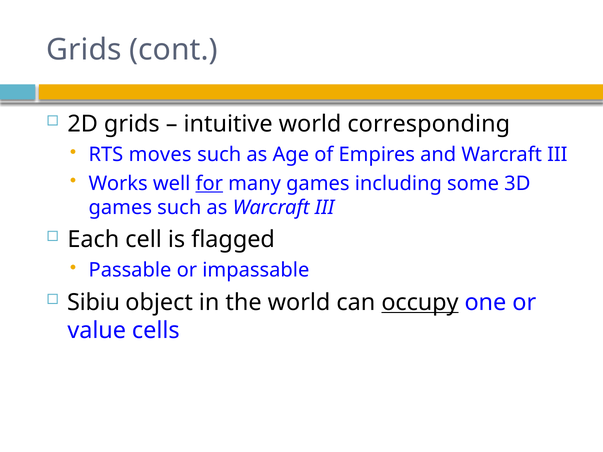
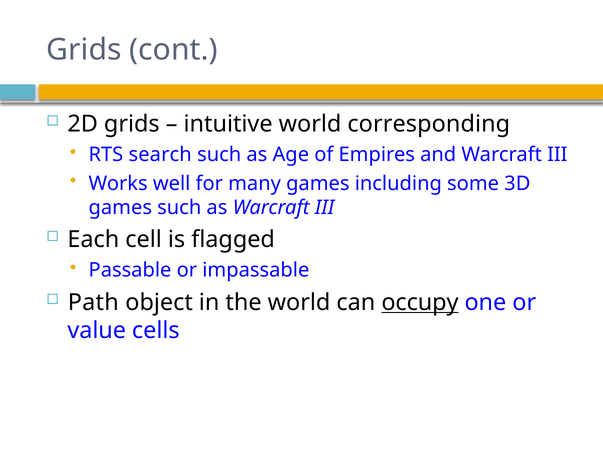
moves: moves -> search (160, 155)
for underline: present -> none (209, 183)
Sibiu: Sibiu -> Path (93, 303)
